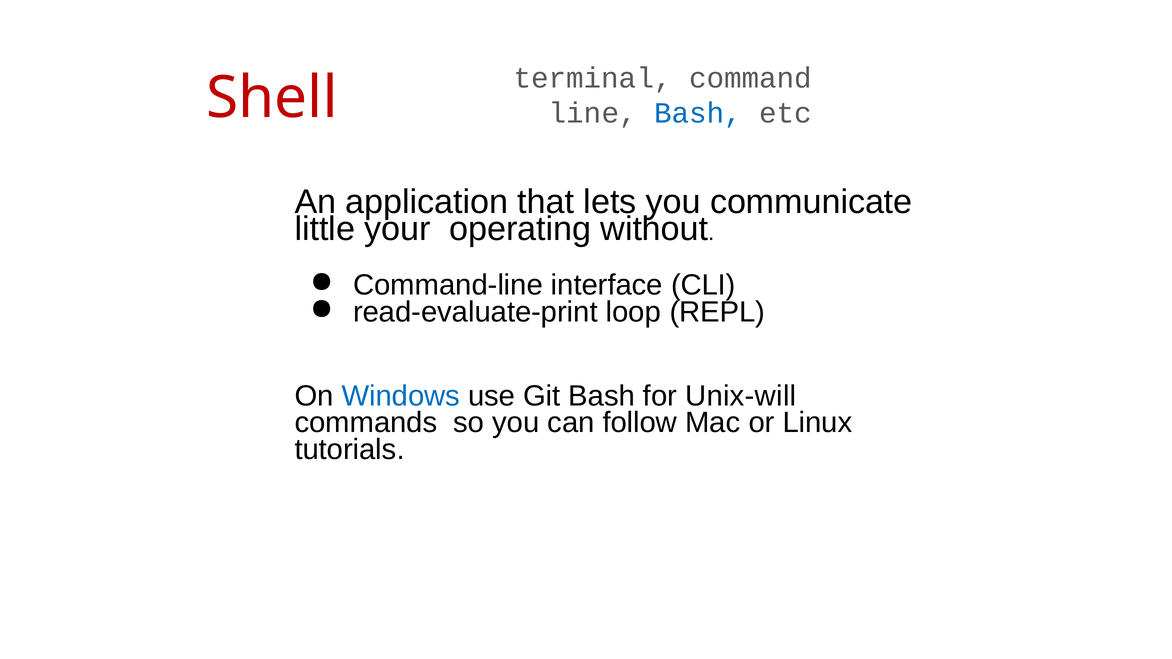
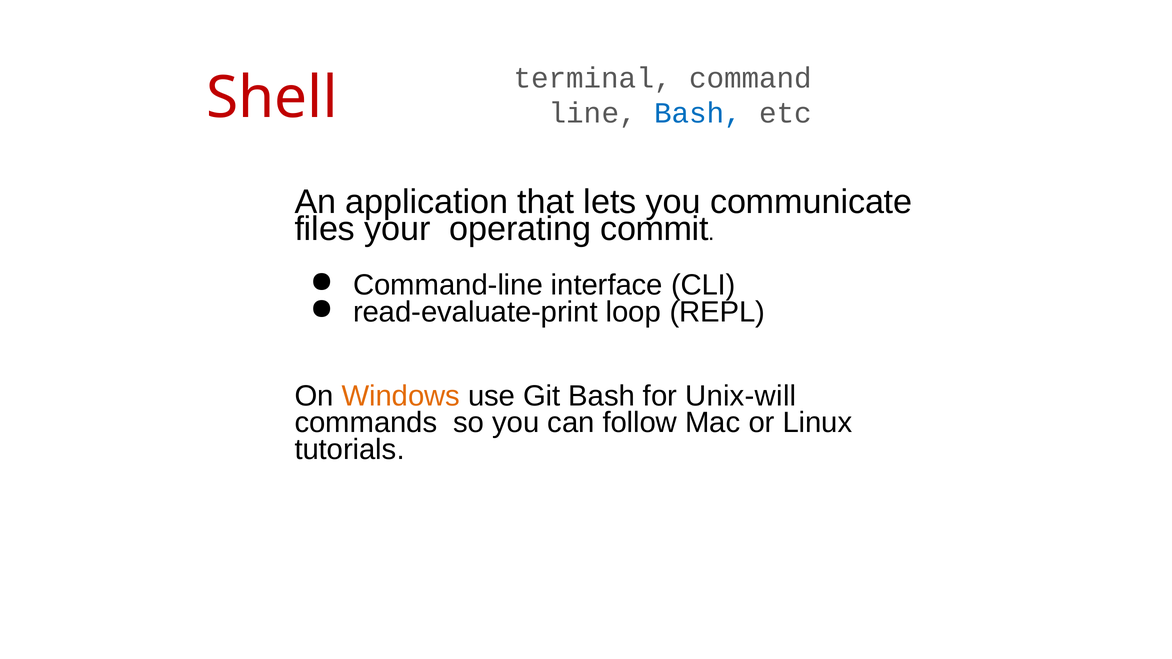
little: little -> files (325, 229)
without: without -> commit (654, 229)
Windows colour: blue -> orange (401, 396)
